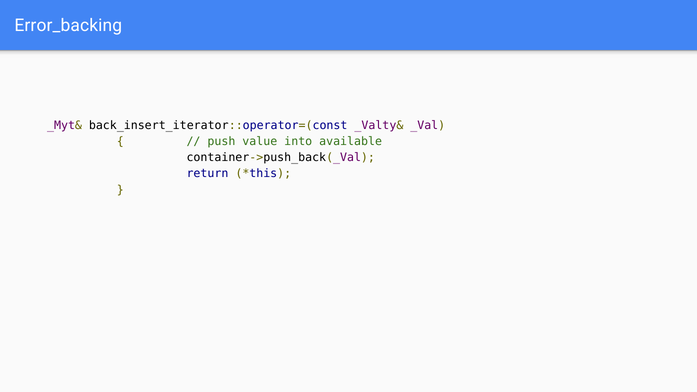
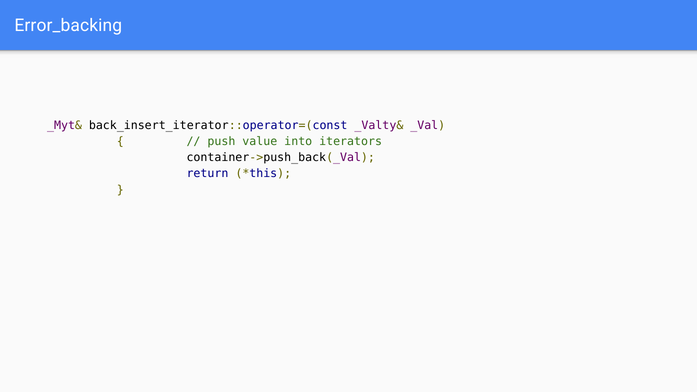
available: available -> iterators (351, 142)
